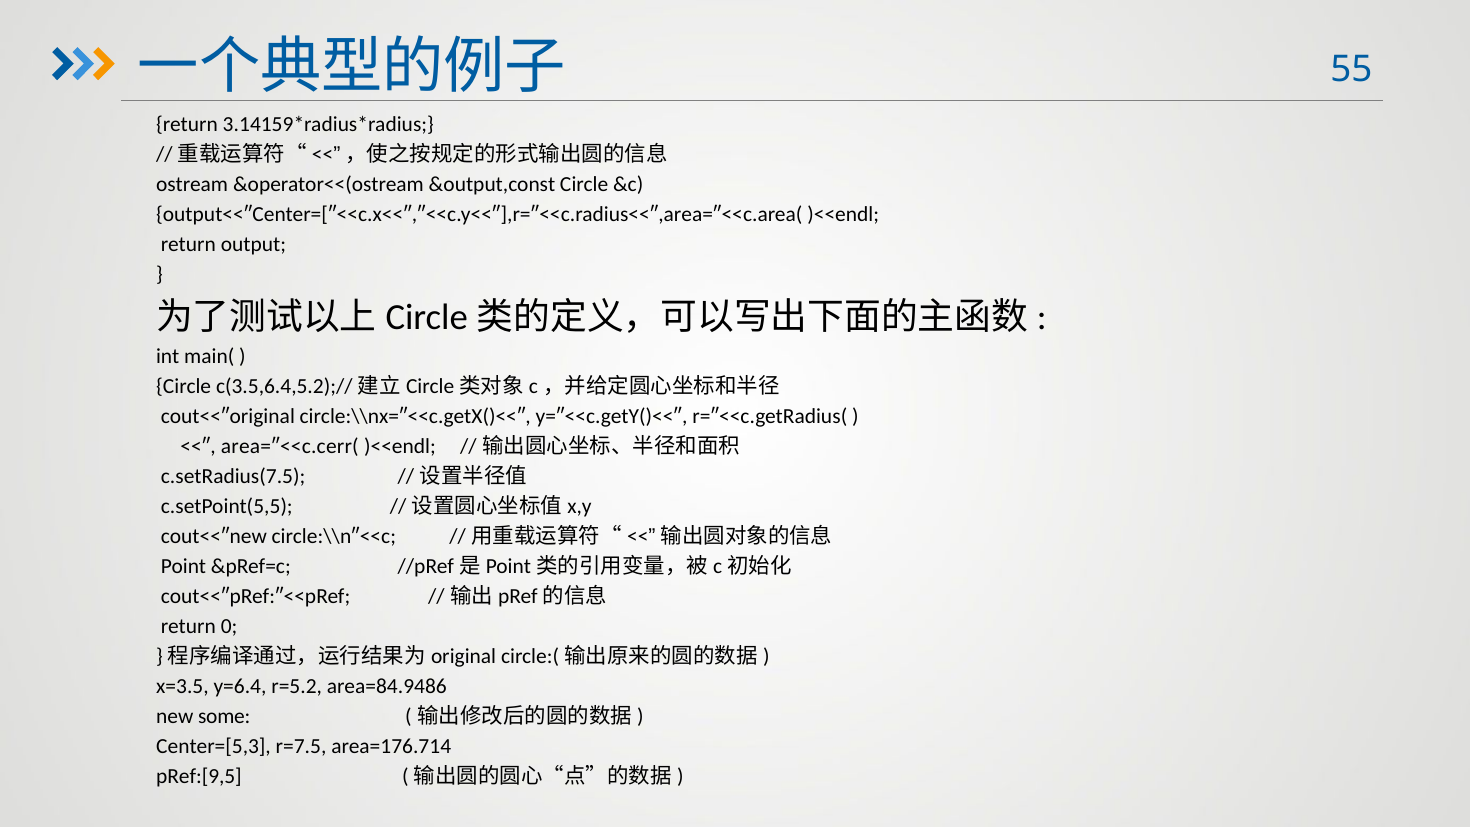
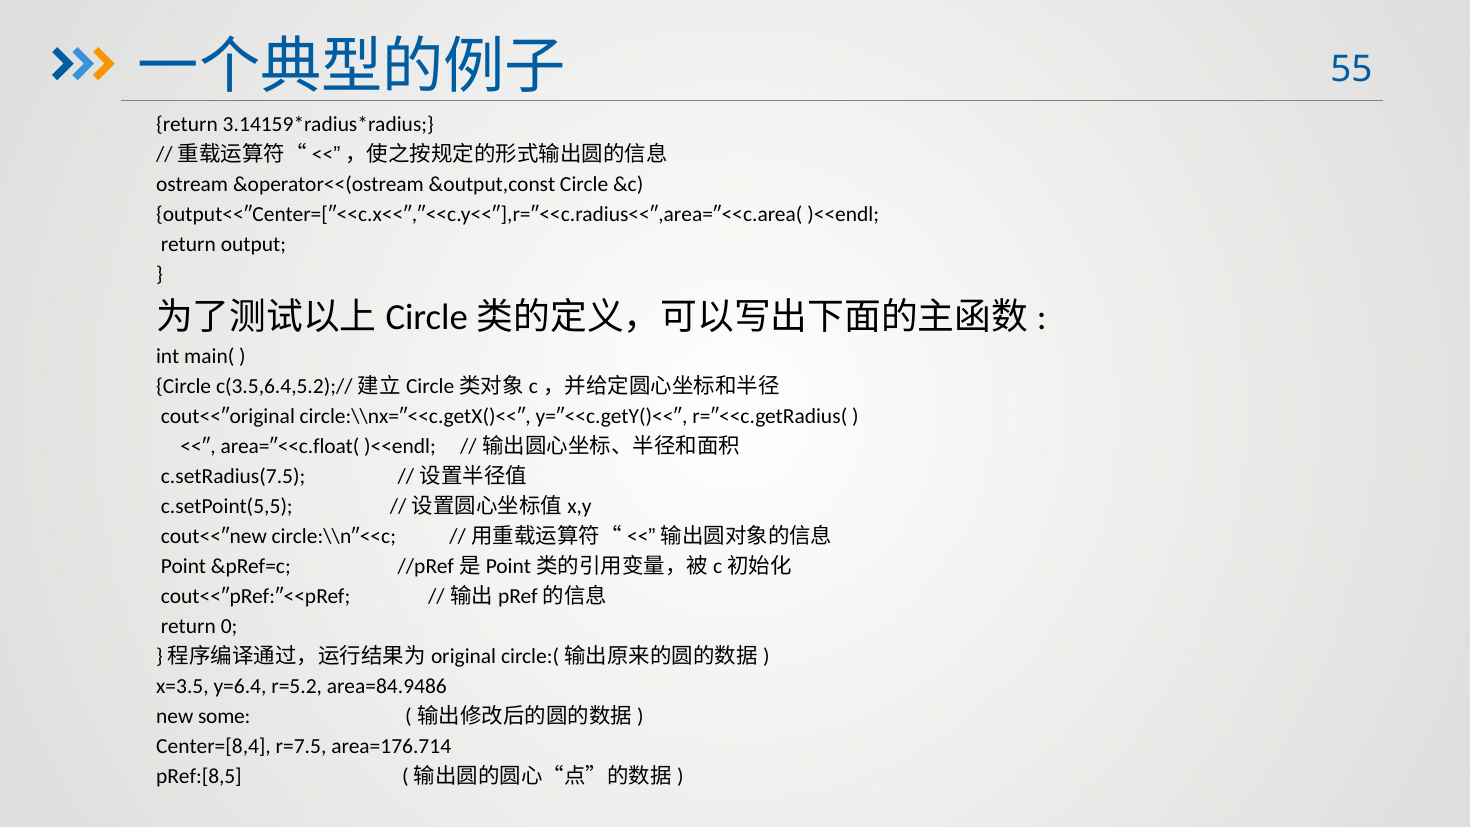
area=″<<c.cerr(: area=″<<c.cerr( -> area=″<<c.float( (290, 446)
Center=[5,3: Center=[5,3 -> Center=[8,4 (214, 746)
pRef:[9,5: pRef:[9,5 -> pRef:[8,5 (199, 776)
